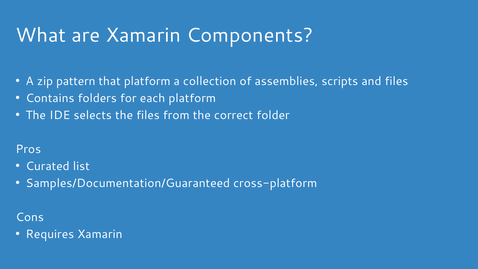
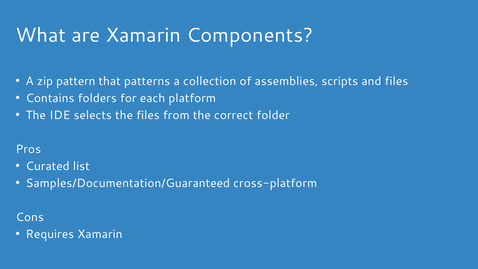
that platform: platform -> patterns (147, 81)
